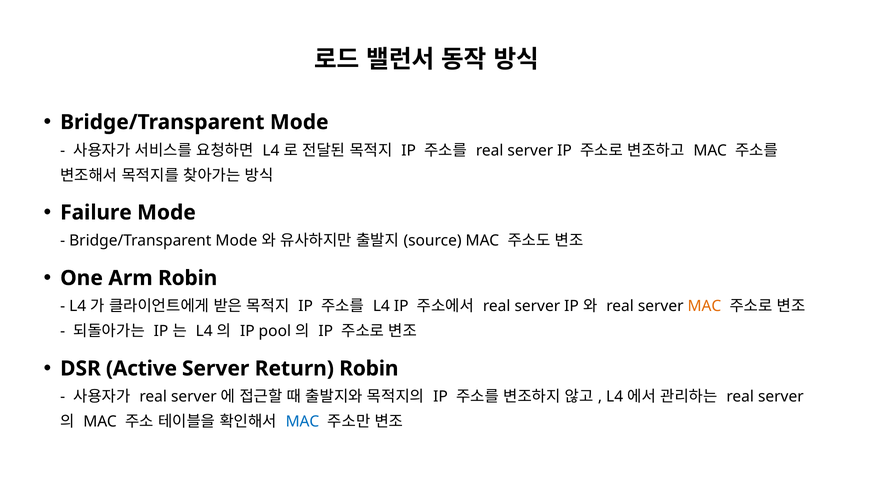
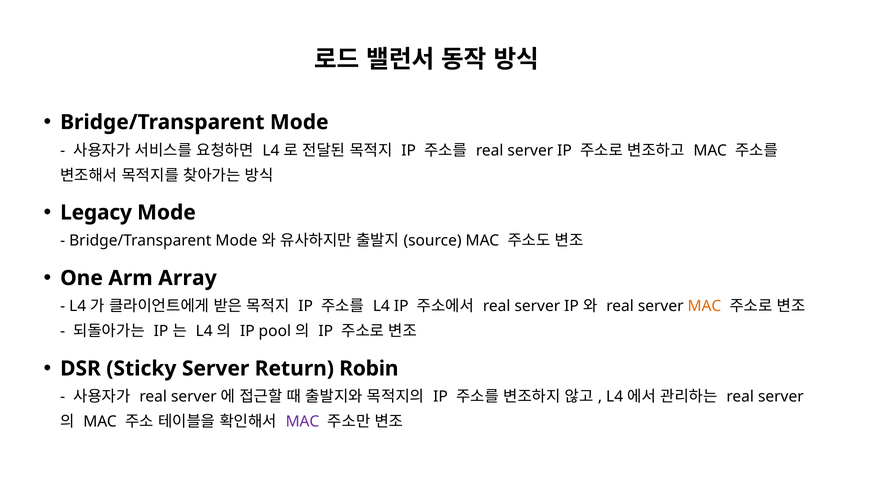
Failure: Failure -> Legacy (96, 212)
Arm Robin: Robin -> Array (187, 278)
Active: Active -> Sticky (141, 368)
MAC colour: blue -> purple (302, 422)
